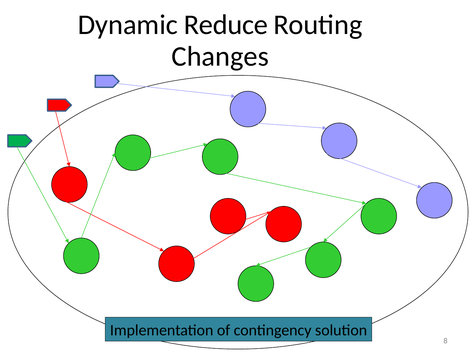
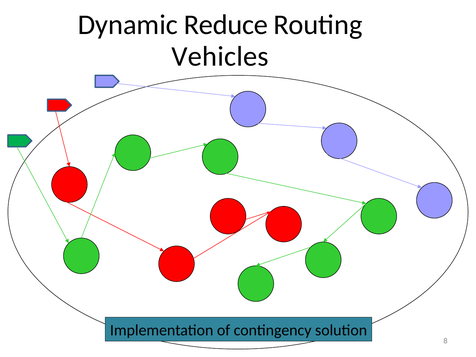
Changes: Changes -> Vehicles (220, 57)
